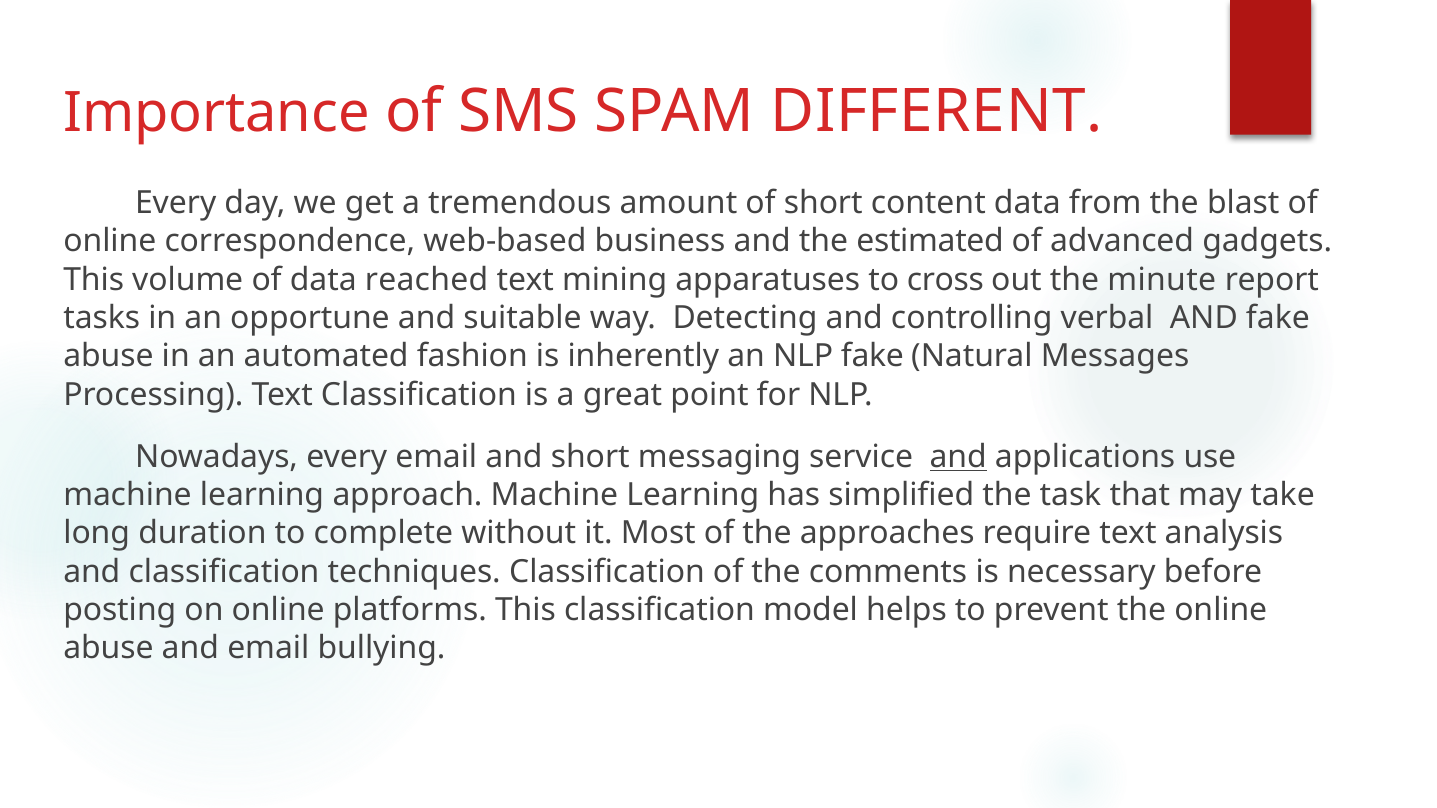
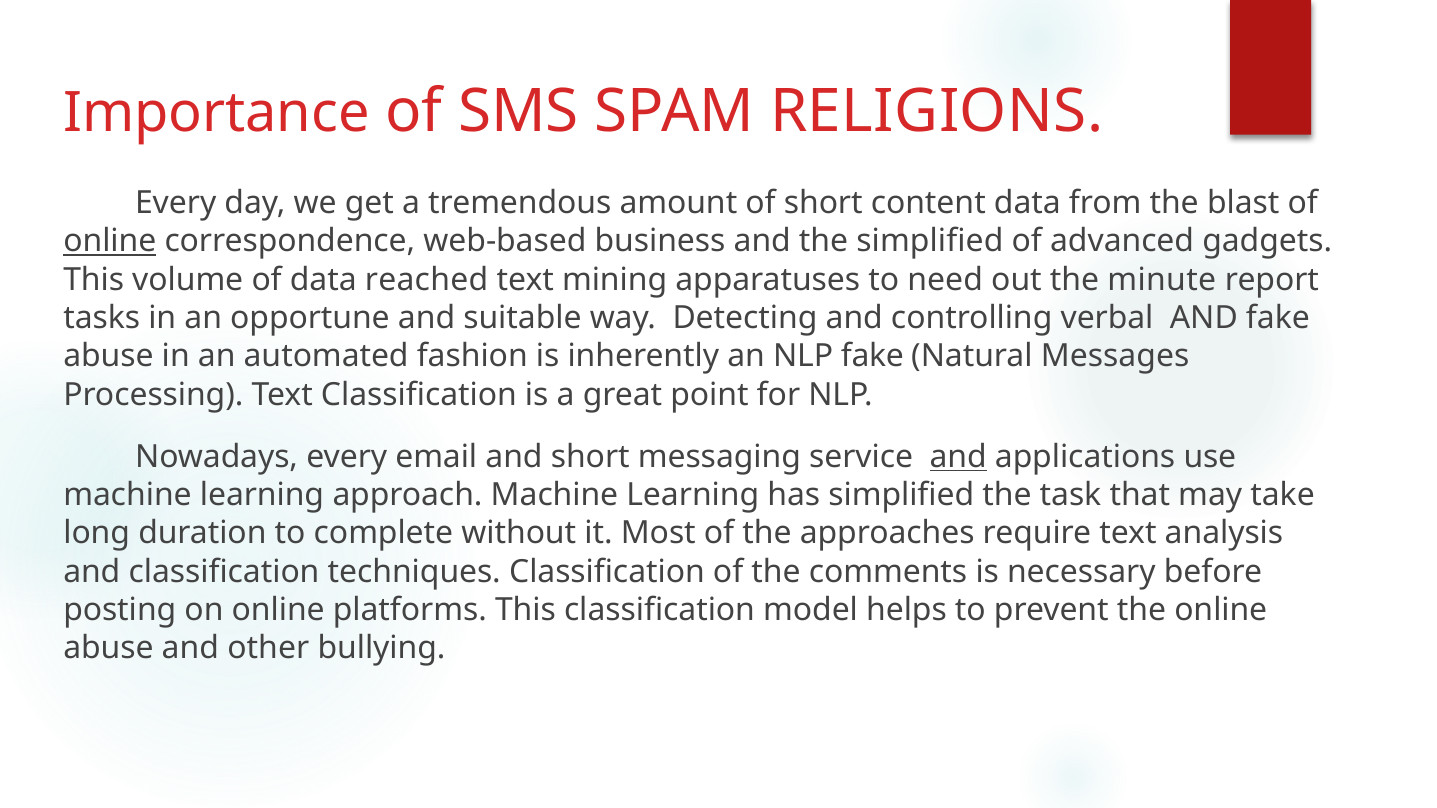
DIFFERENT: DIFFERENT -> RELIGIONS (937, 111)
online underline: none -> present (110, 242)
the estimated: estimated -> simplified (930, 242)
cross: cross -> need (945, 280)
and email: email -> other (268, 648)
